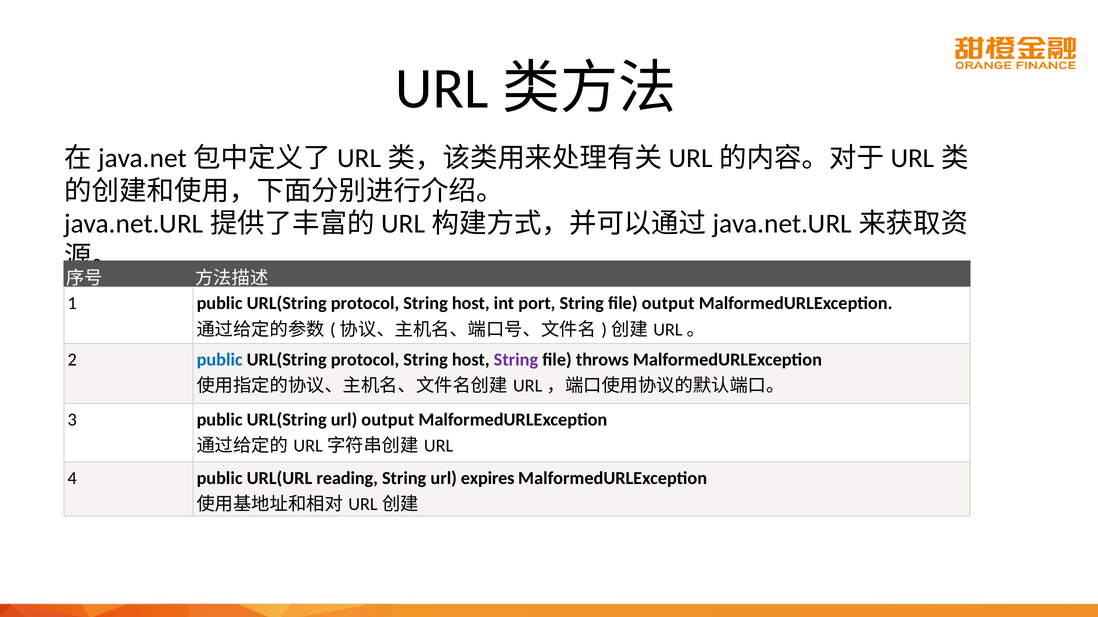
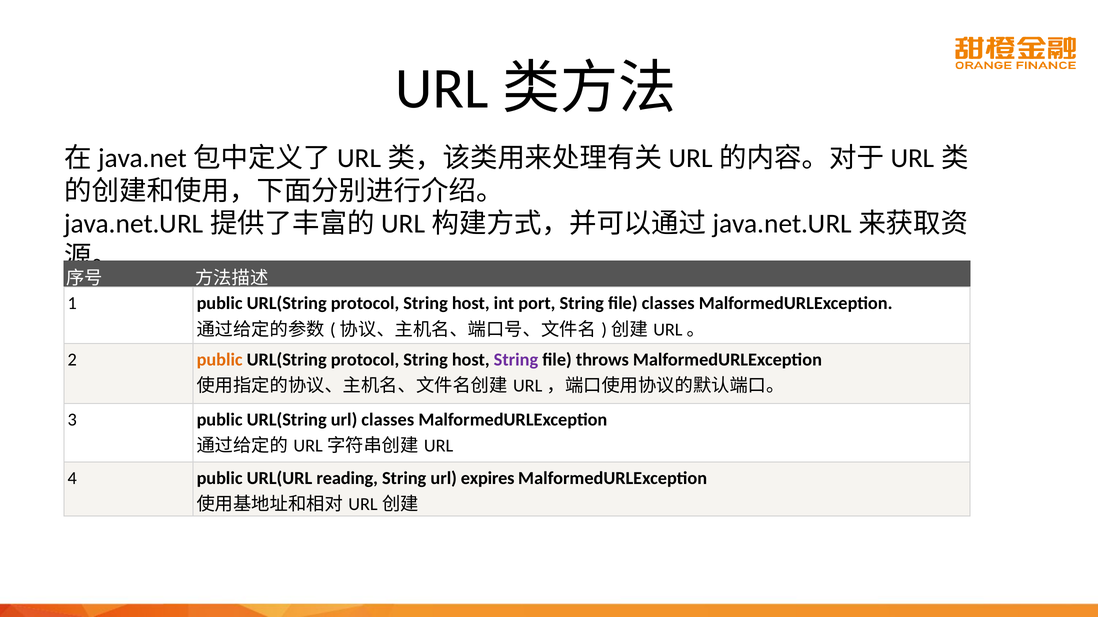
file output: output -> classes (668, 304)
public colour: blue -> orange (220, 360)
url output: output -> classes (388, 420)
